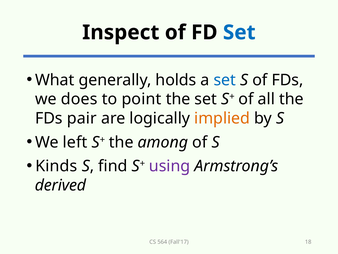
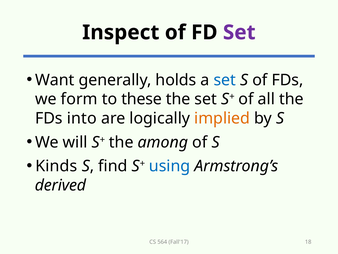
Set colour: blue -> purple (239, 32)
What: What -> Want (55, 80)
does: does -> form (79, 99)
point: point -> these (142, 99)
pair: pair -> into (82, 118)
left: left -> will (75, 142)
using colour: purple -> blue (170, 166)
